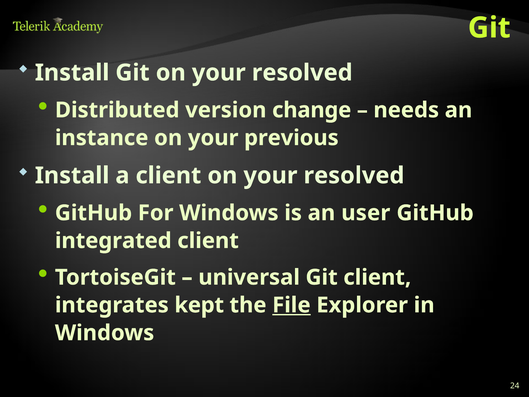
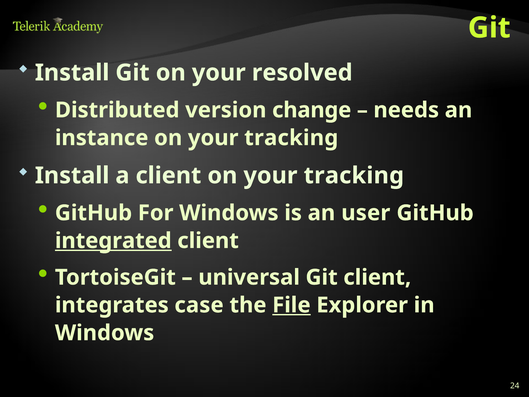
instance on your previous: previous -> tracking (291, 138)
client on your resolved: resolved -> tracking (354, 175)
integrated underline: none -> present (113, 241)
kept: kept -> case (199, 305)
